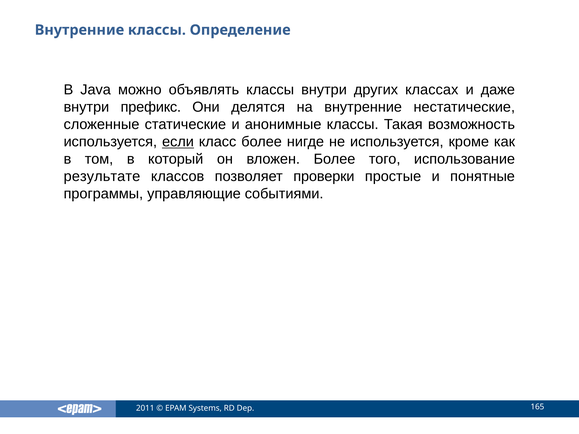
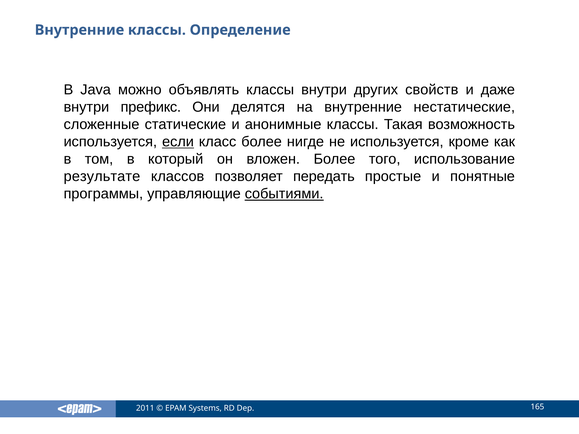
классах: классах -> свойств (432, 90)
проверки: проверки -> передать (324, 177)
событиями underline: none -> present (284, 194)
